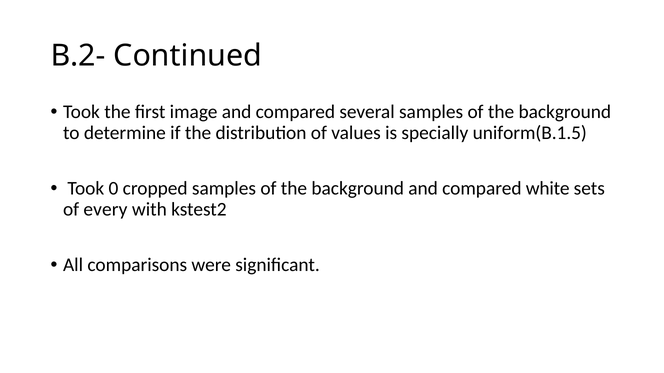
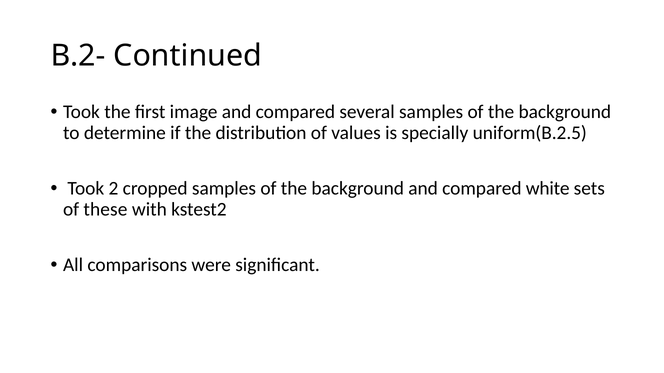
uniform(B.1.5: uniform(B.1.5 -> uniform(B.2.5 (530, 133)
0: 0 -> 2 (114, 189)
every: every -> these (105, 210)
